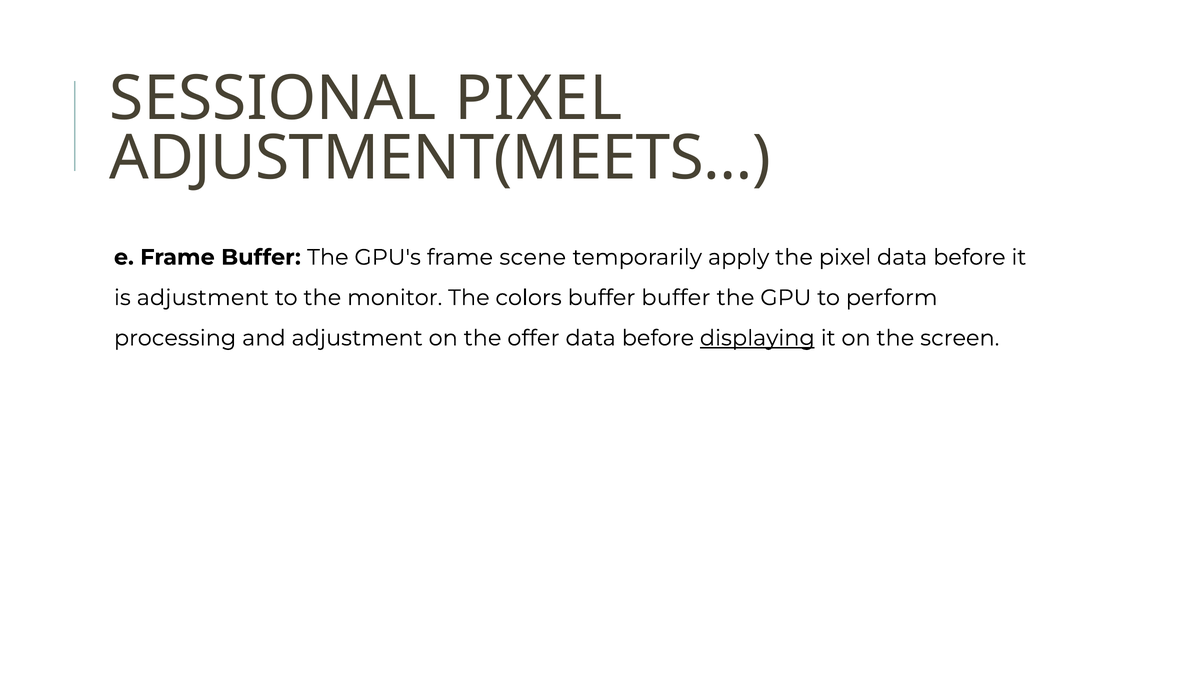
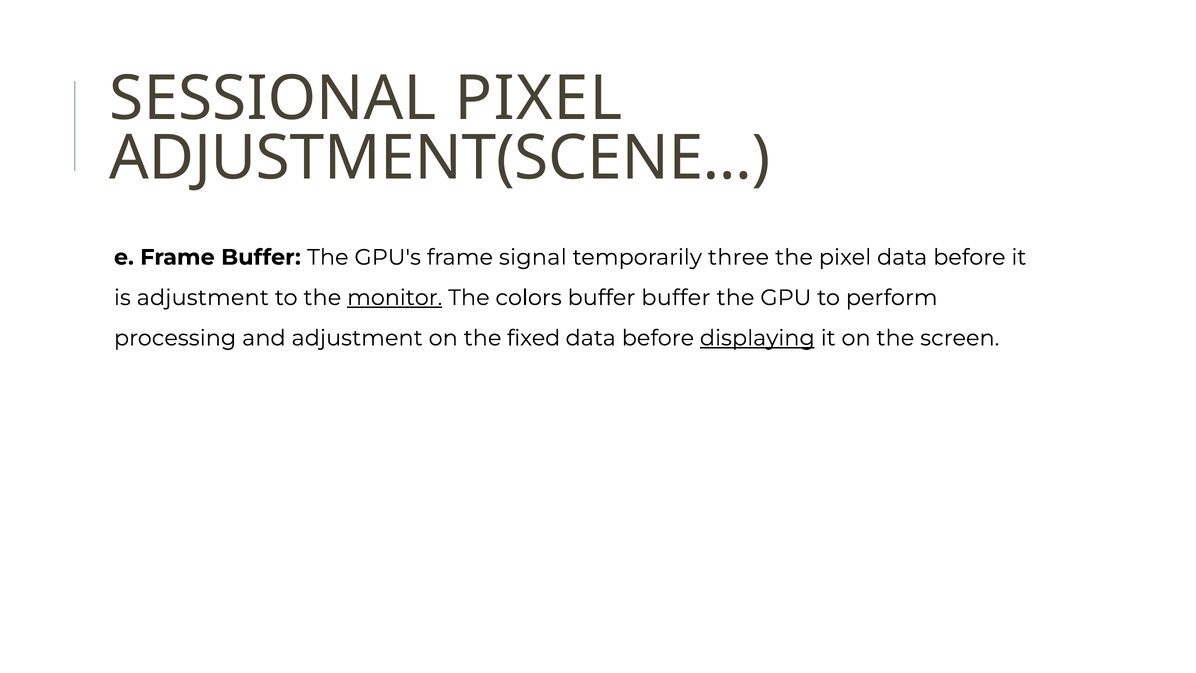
ADJUSTMENT(MEETS…: ADJUSTMENT(MEETS… -> ADJUSTMENT(SCENE… (440, 158)
scene: scene -> signal (533, 257)
apply: apply -> three (738, 257)
monitor underline: none -> present (395, 298)
offer: offer -> fixed (534, 338)
